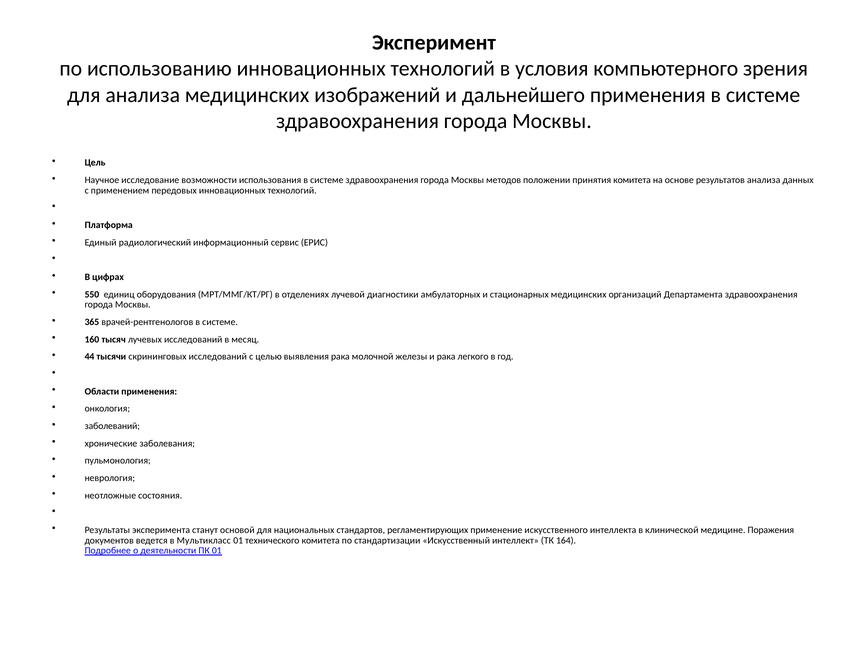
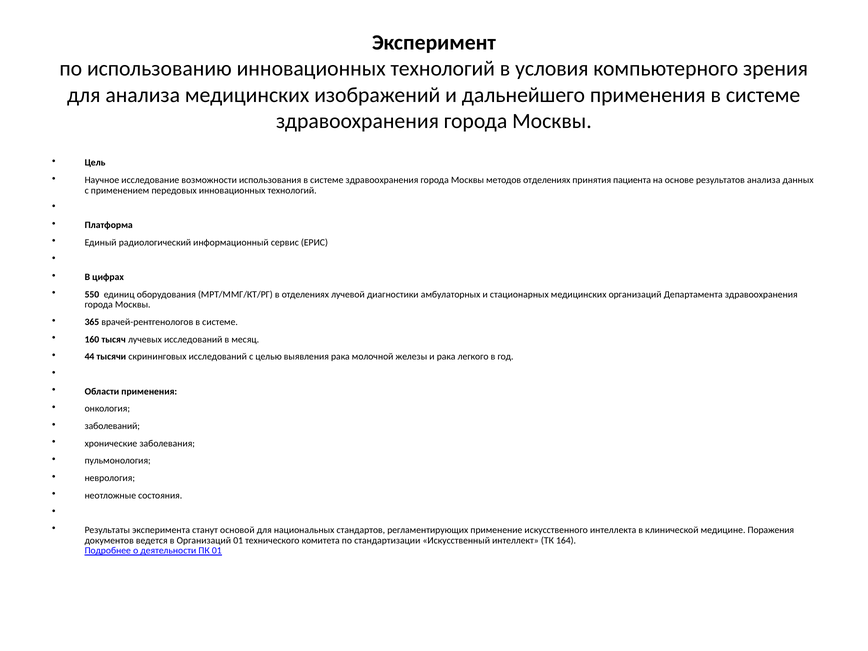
методов положении: положении -> отделениях (547, 180)
принятия комитета: комитета -> пациента (632, 180)
в Мультикласс: Мультикласс -> Организаций (204, 540)
